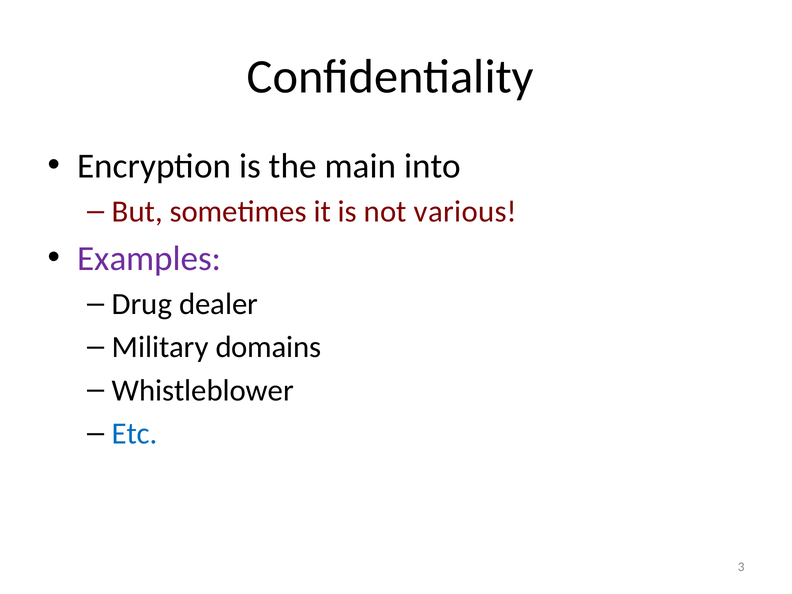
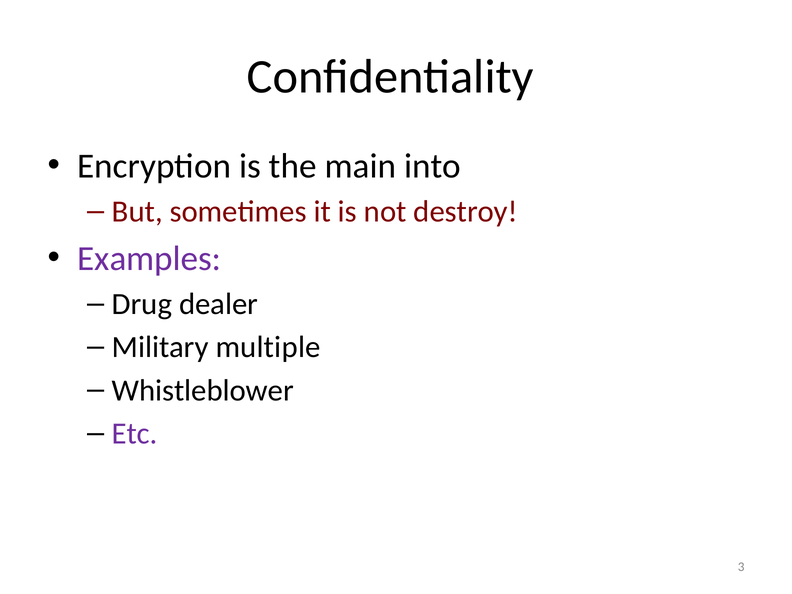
various: various -> destroy (466, 212)
domains: domains -> multiple (268, 347)
Etc colour: blue -> purple (135, 434)
